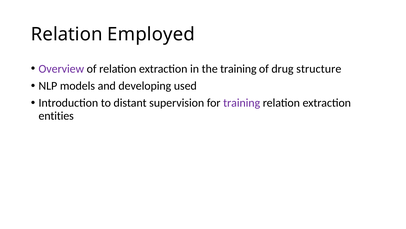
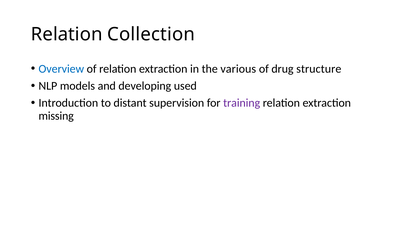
Employed: Employed -> Collection (151, 34)
Overview colour: purple -> blue (61, 69)
the training: training -> various (238, 69)
entities: entities -> missing (56, 115)
